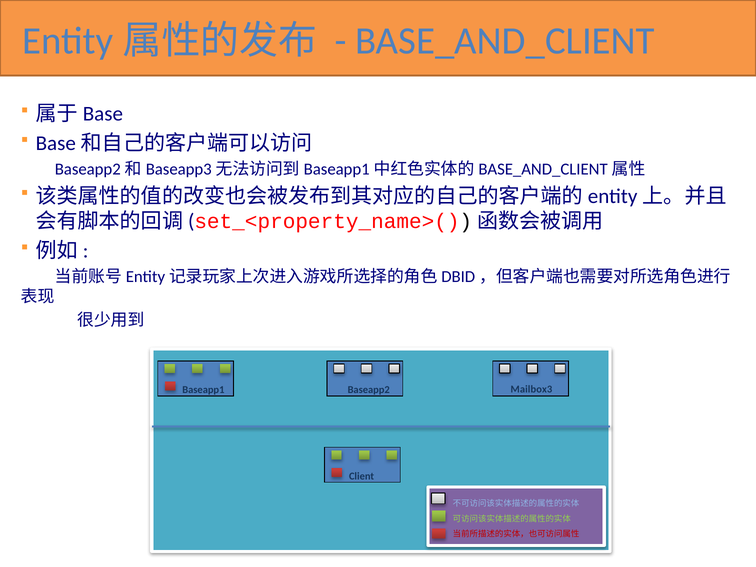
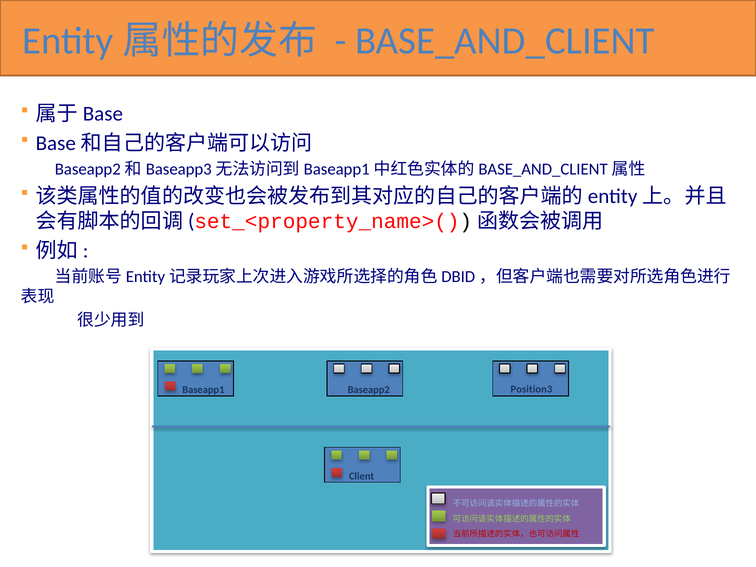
Mailbox3: Mailbox3 -> Position3 (531, 389)
